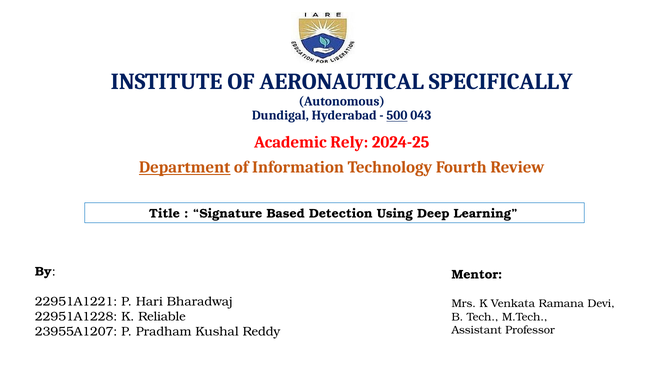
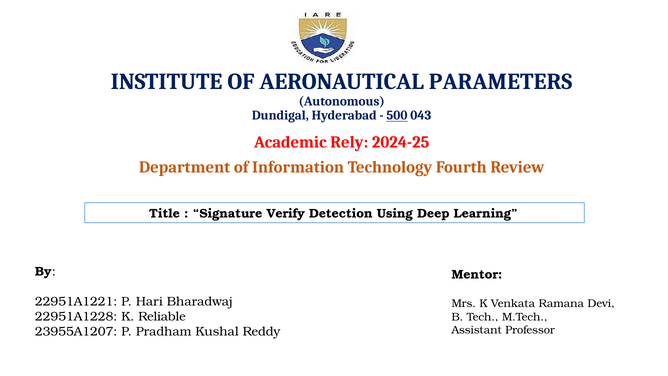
SPECIFICALLY: SPECIFICALLY -> PARAMETERS (501, 82)
Department underline: present -> none (185, 167)
Based: Based -> Verify (286, 213)
